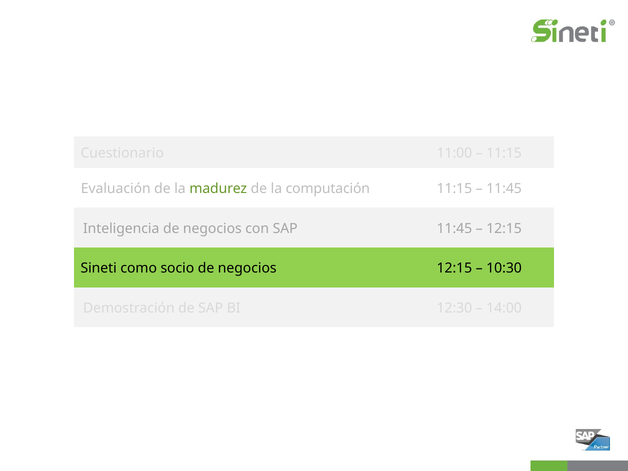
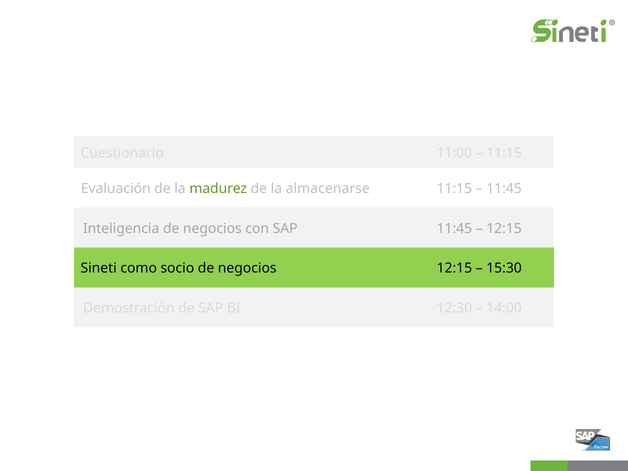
computación: computación -> almacenarse (328, 189)
10:30: 10:30 -> 15:30 (504, 268)
